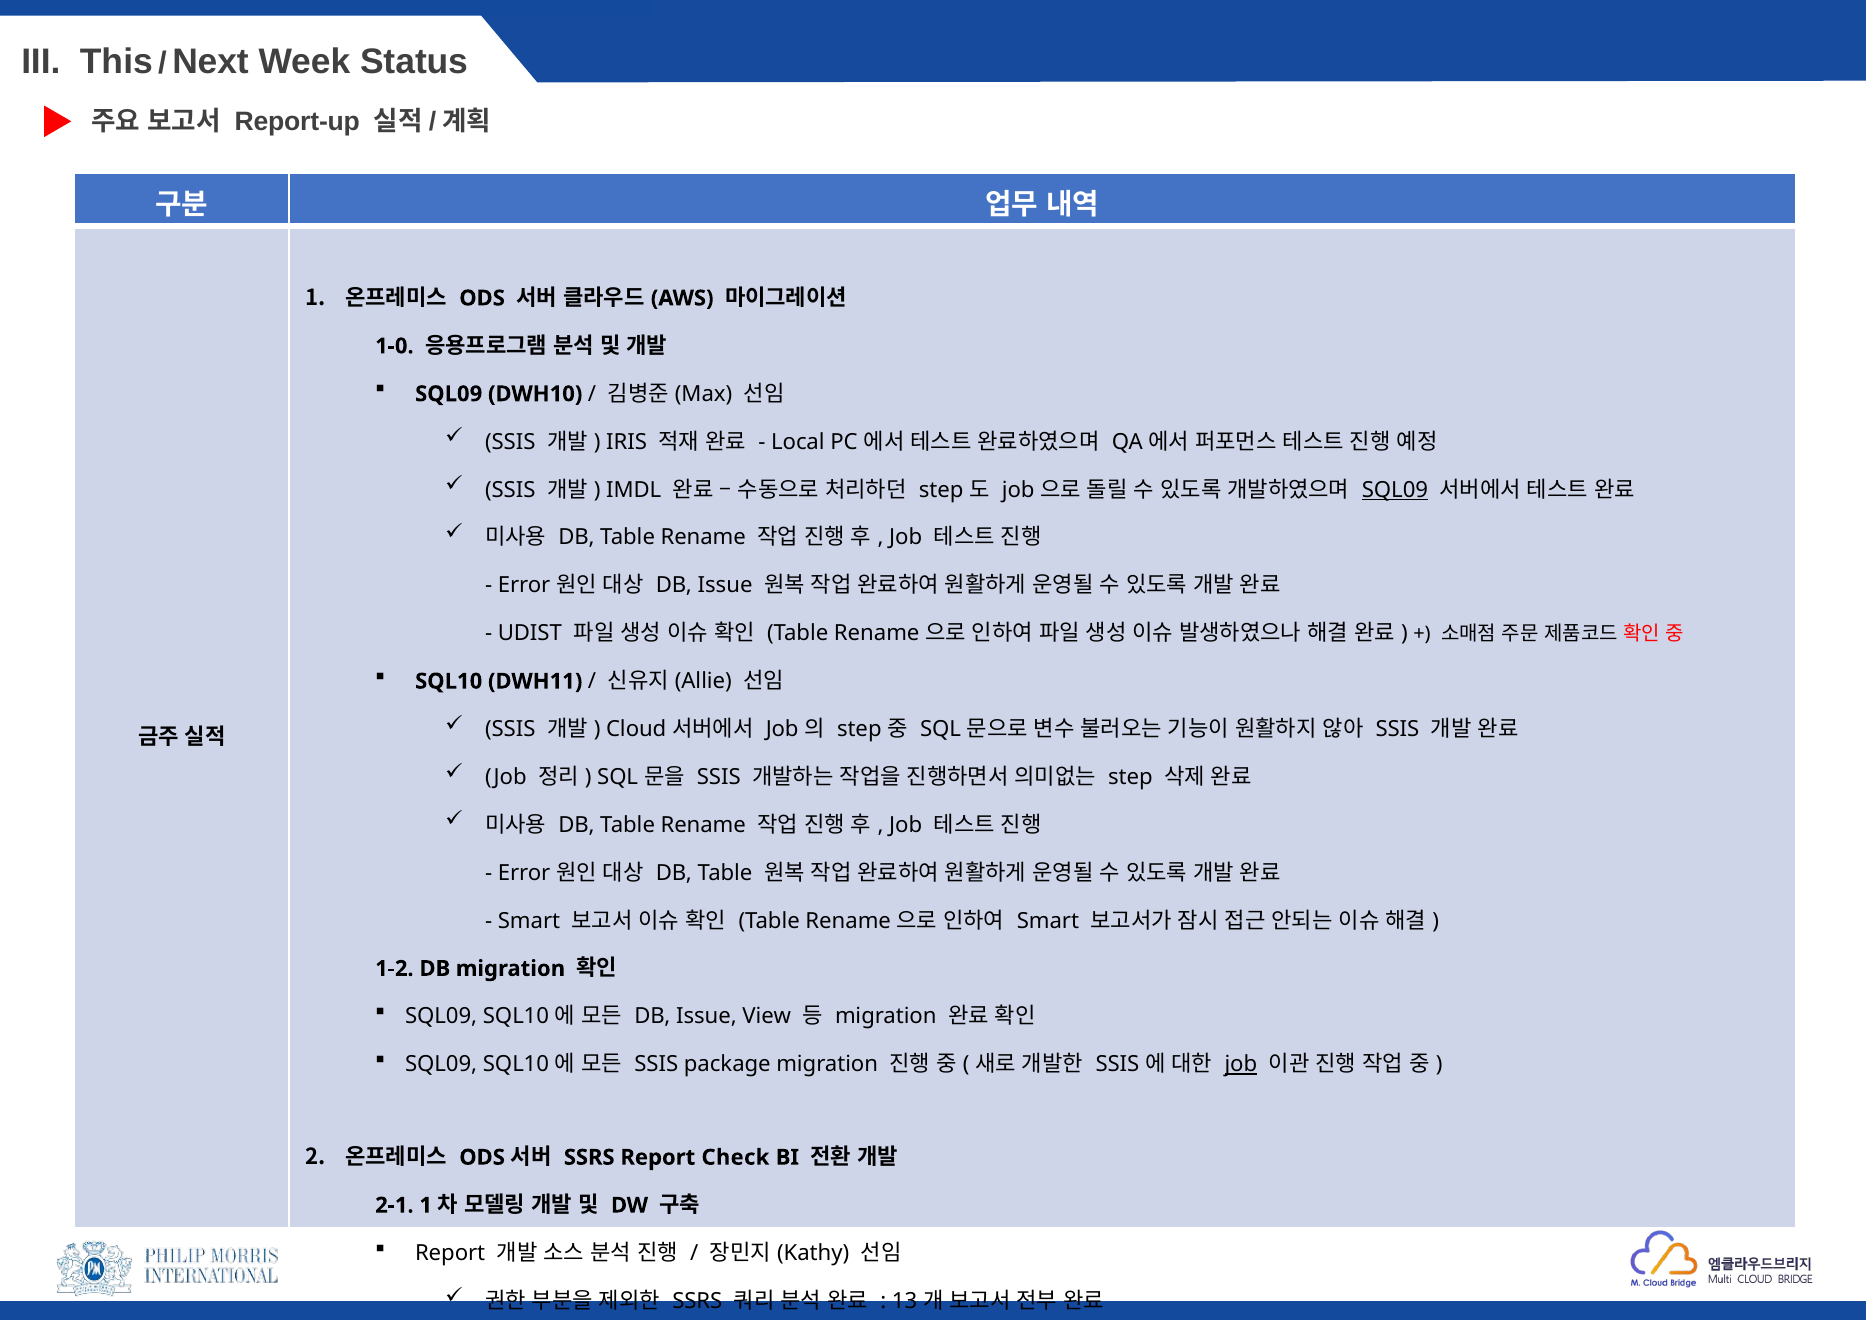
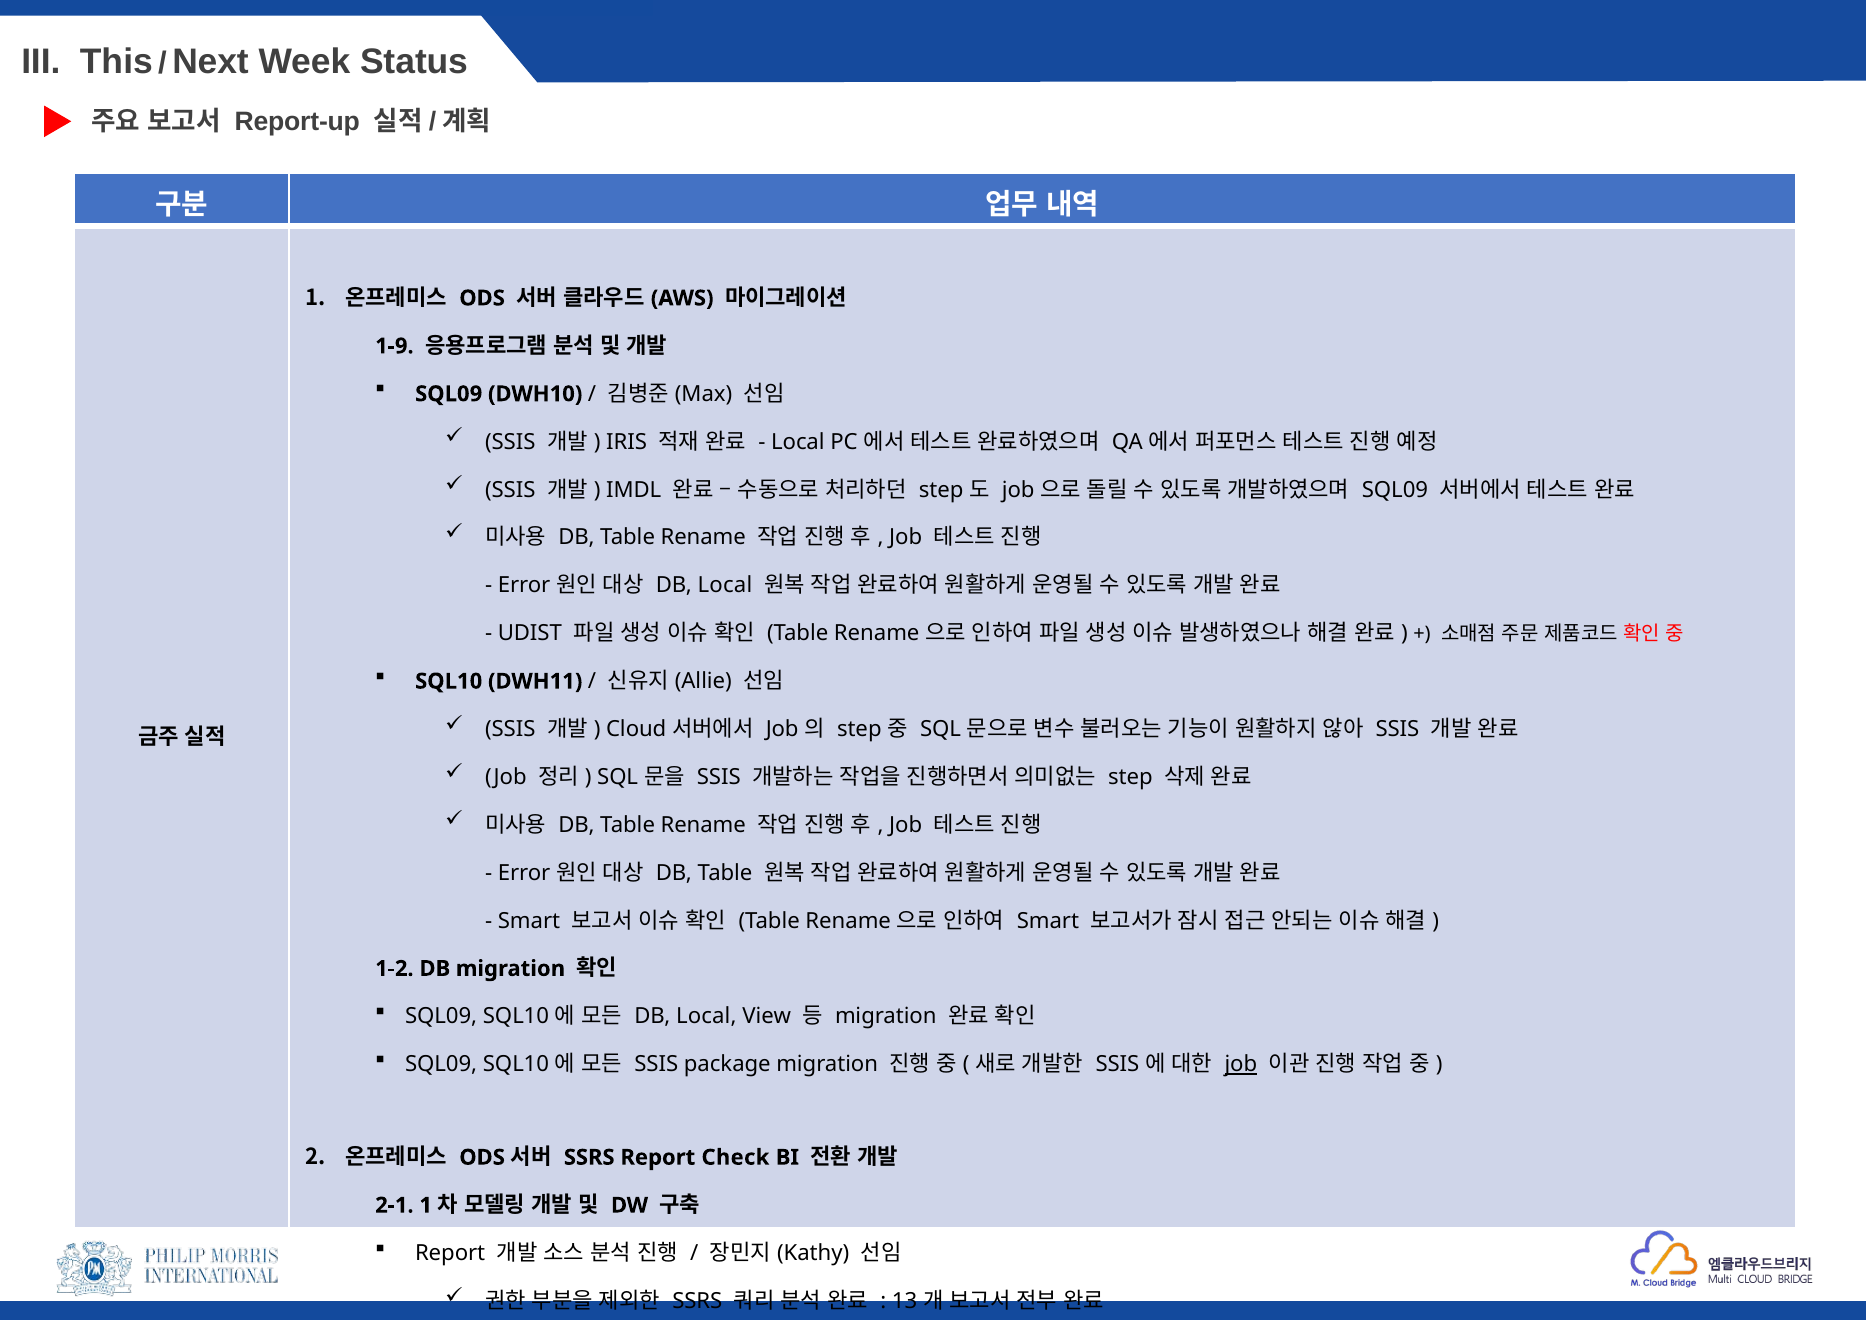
1-0: 1-0 -> 1-9 (394, 346)
SQL09 underline: present -> none (1395, 490)
Issue: Issue -> Local (725, 585)
Issue: Issue -> Local (706, 1016)
